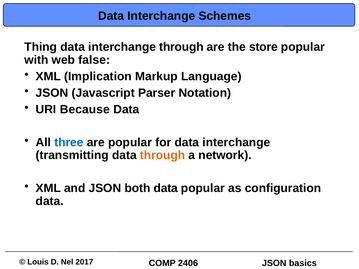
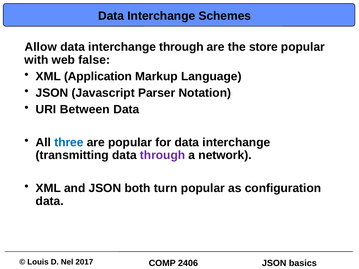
Thing: Thing -> Allow (41, 47)
Implication: Implication -> Application (98, 76)
Because: Because -> Between (85, 109)
through colour: orange -> purple (163, 155)
both data: data -> turn (166, 188)
